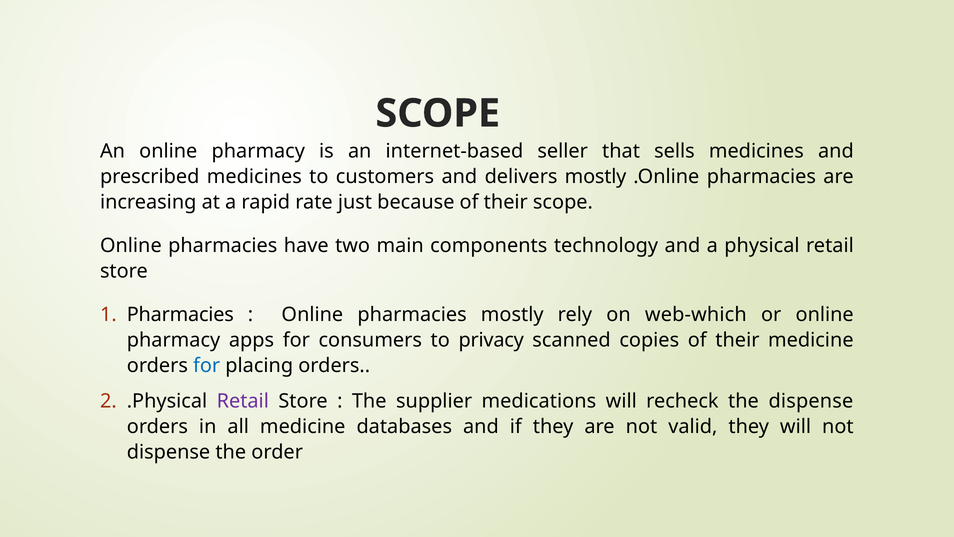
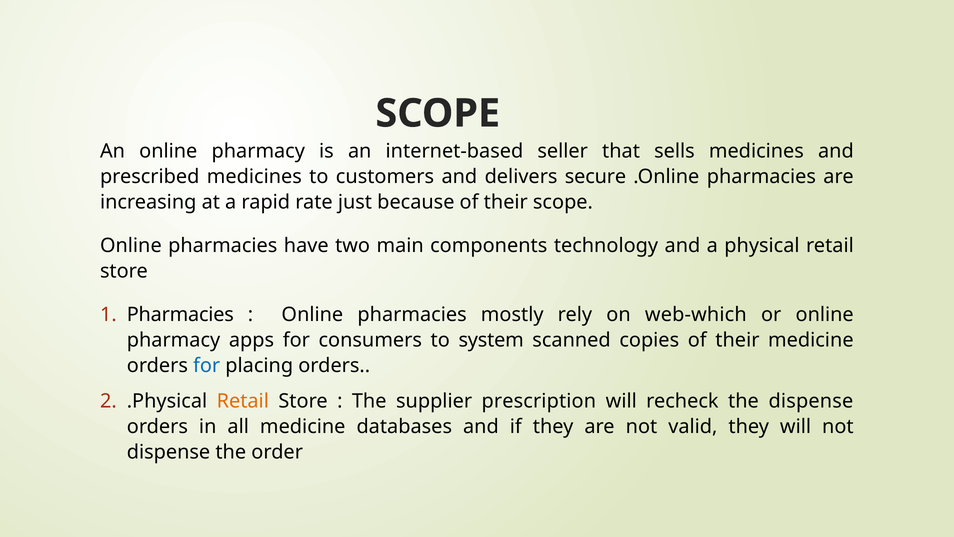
delivers mostly: mostly -> secure (596, 176)
privacy: privacy -> system (491, 340)
Retail colour: purple -> orange (243, 401)
medications: medications -> prescription (539, 401)
